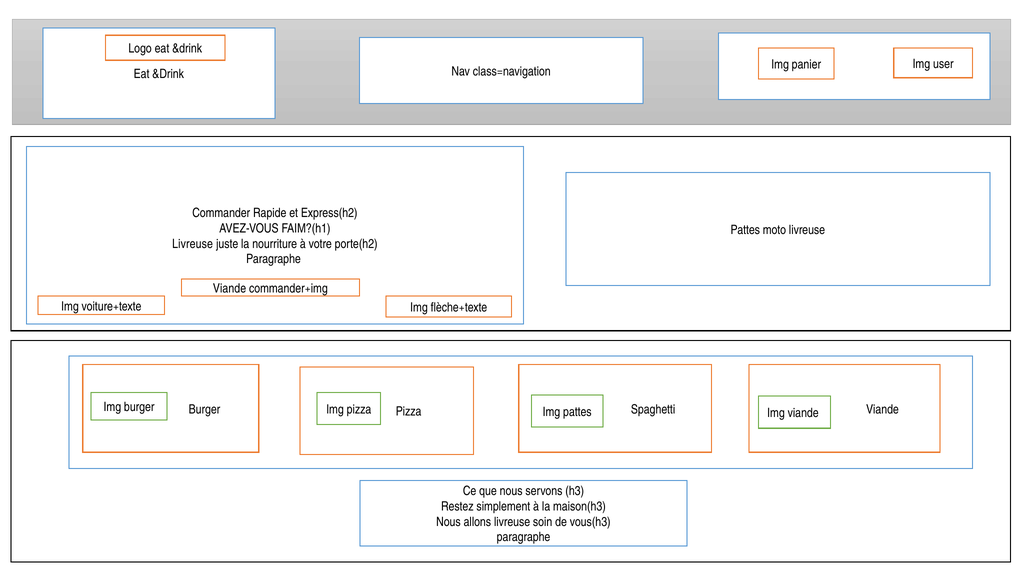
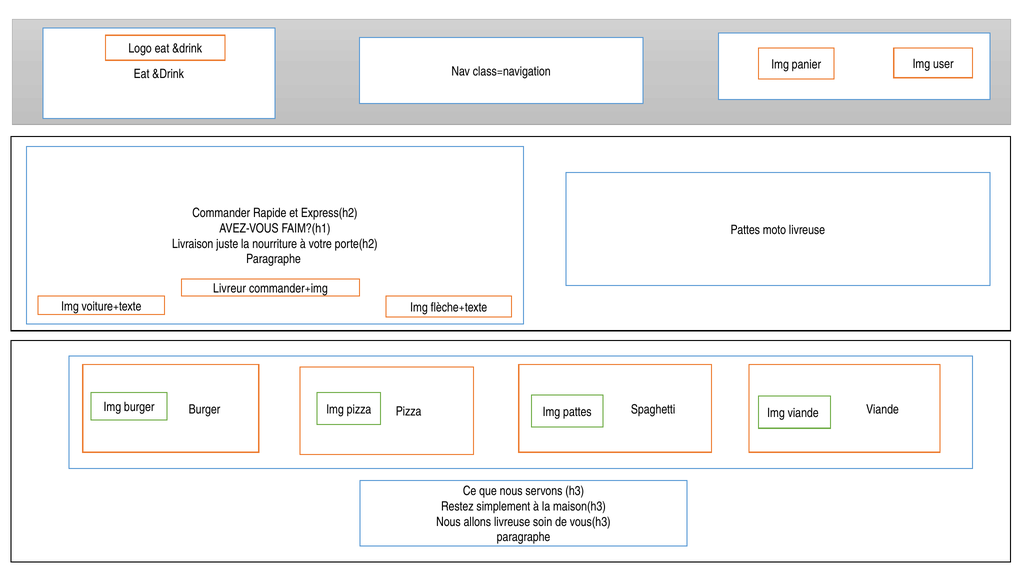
Livreuse: Livreuse -> Livraison (193, 244)
Viande: Viande -> Livreur (230, 288)
